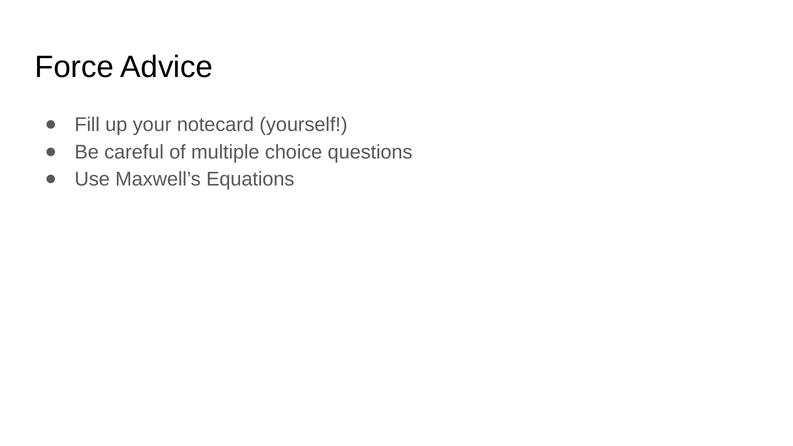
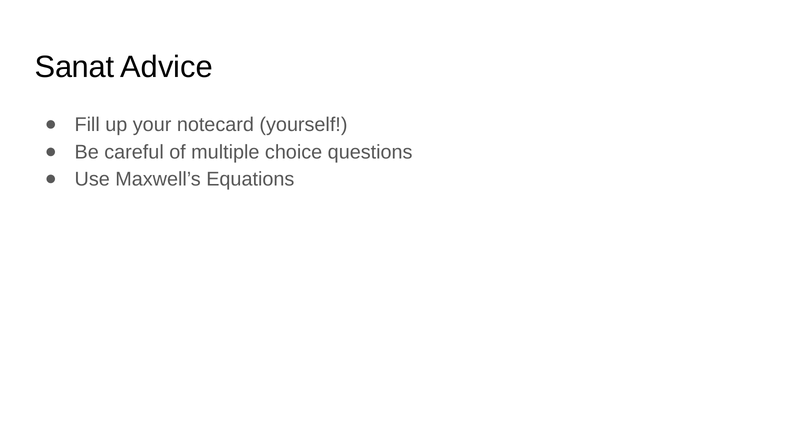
Force: Force -> Sanat (74, 67)
